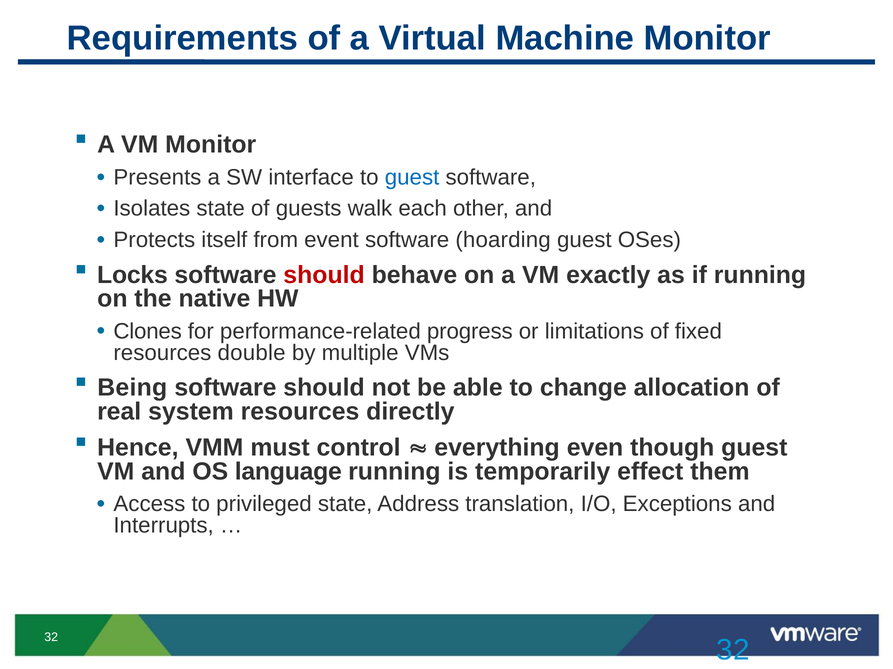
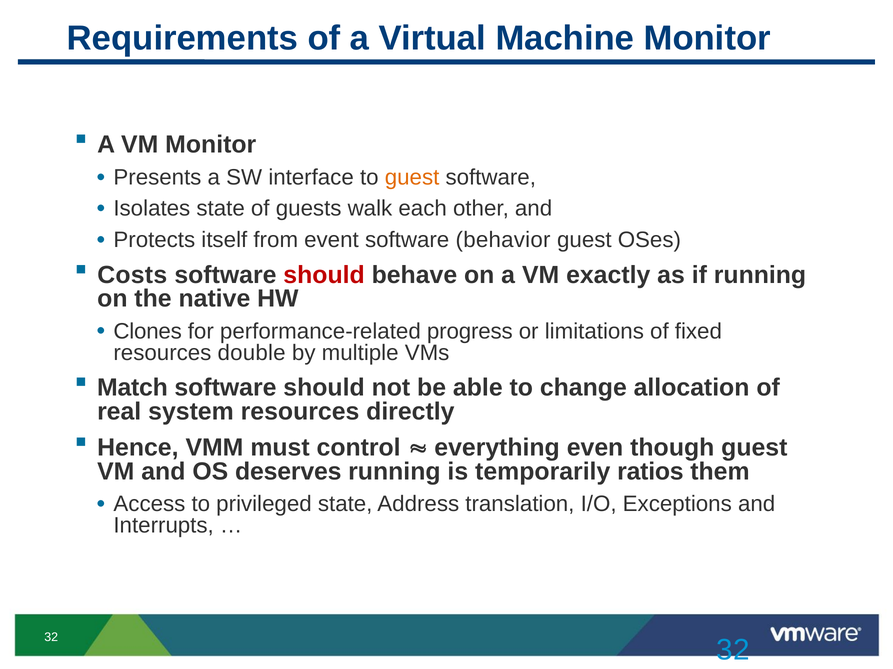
guest colour: blue -> orange (412, 177)
hoarding: hoarding -> behavior (503, 240)
Locks: Locks -> Costs (132, 275)
Being: Being -> Match (132, 388)
language: language -> deserves (288, 472)
effect: effect -> ratios (650, 472)
